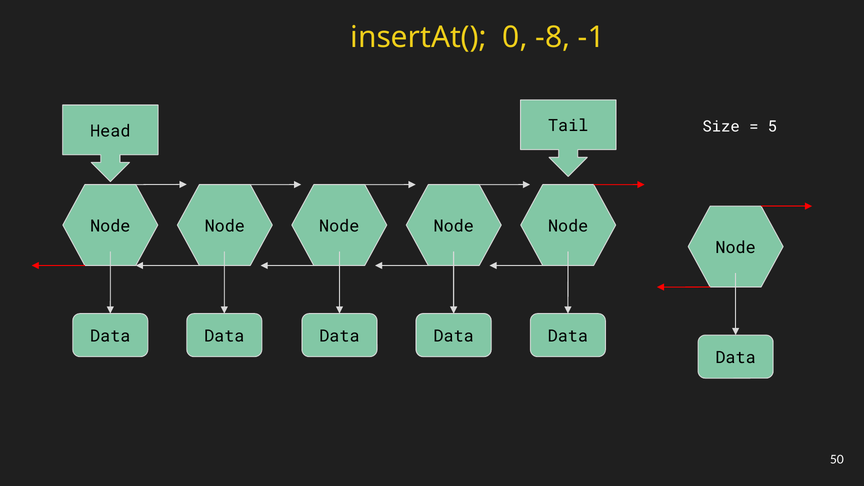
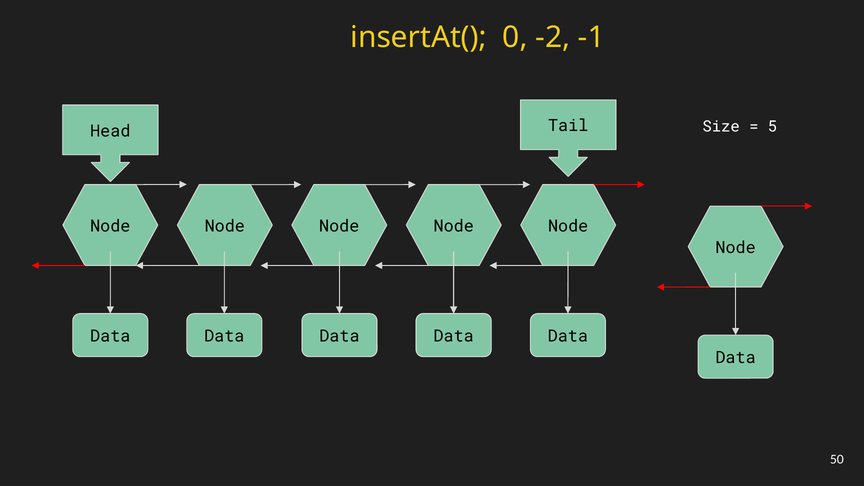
-8: -8 -> -2 (553, 37)
